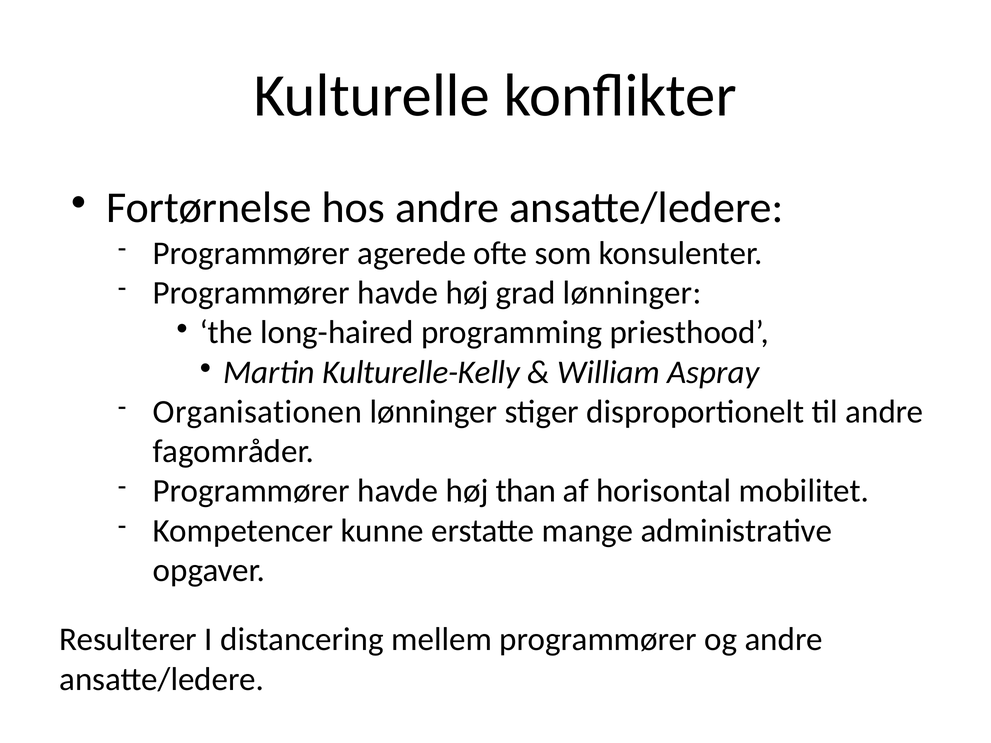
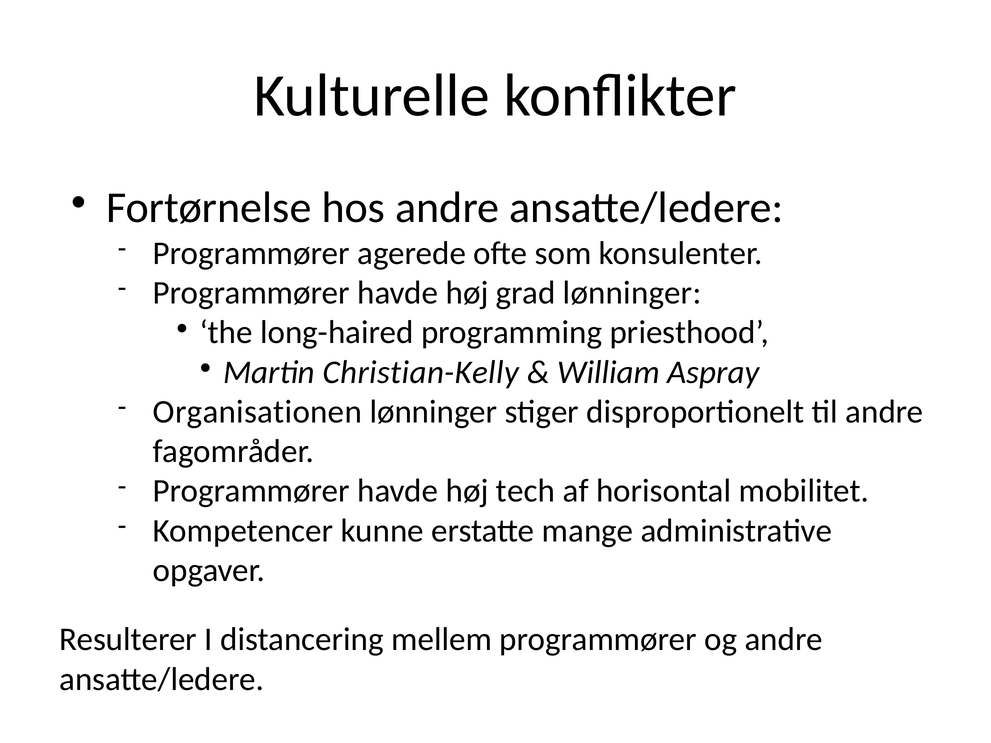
Kulturelle-Kelly: Kulturelle-Kelly -> Christian-Kelly (421, 372)
than: than -> tech (526, 491)
